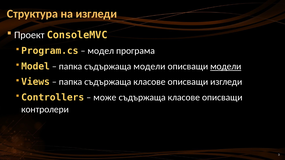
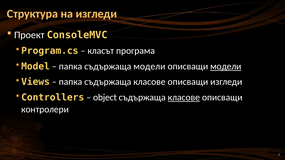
модел: модел -> класът (101, 51)
може: може -> object (105, 98)
класове underline: none -> present (184, 98)
